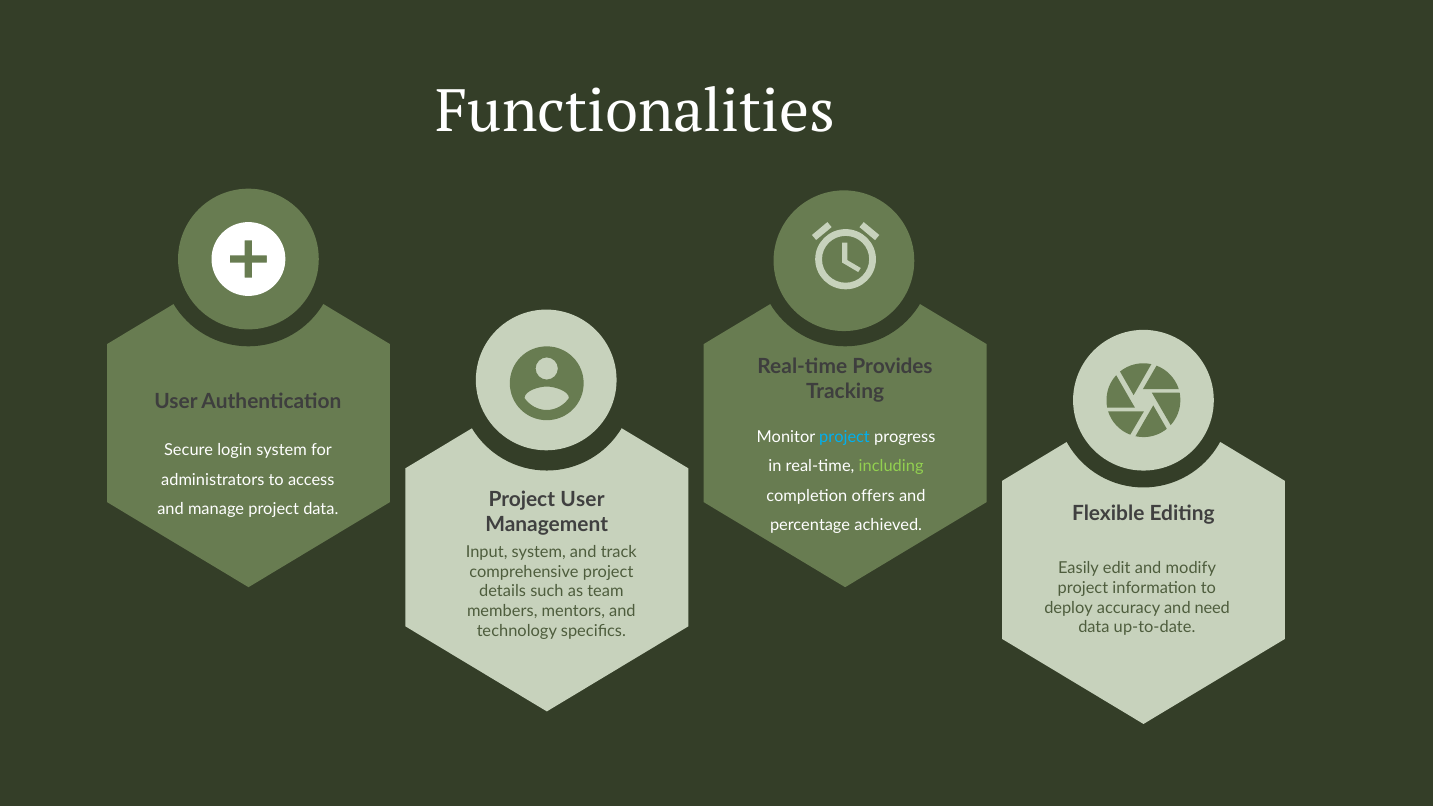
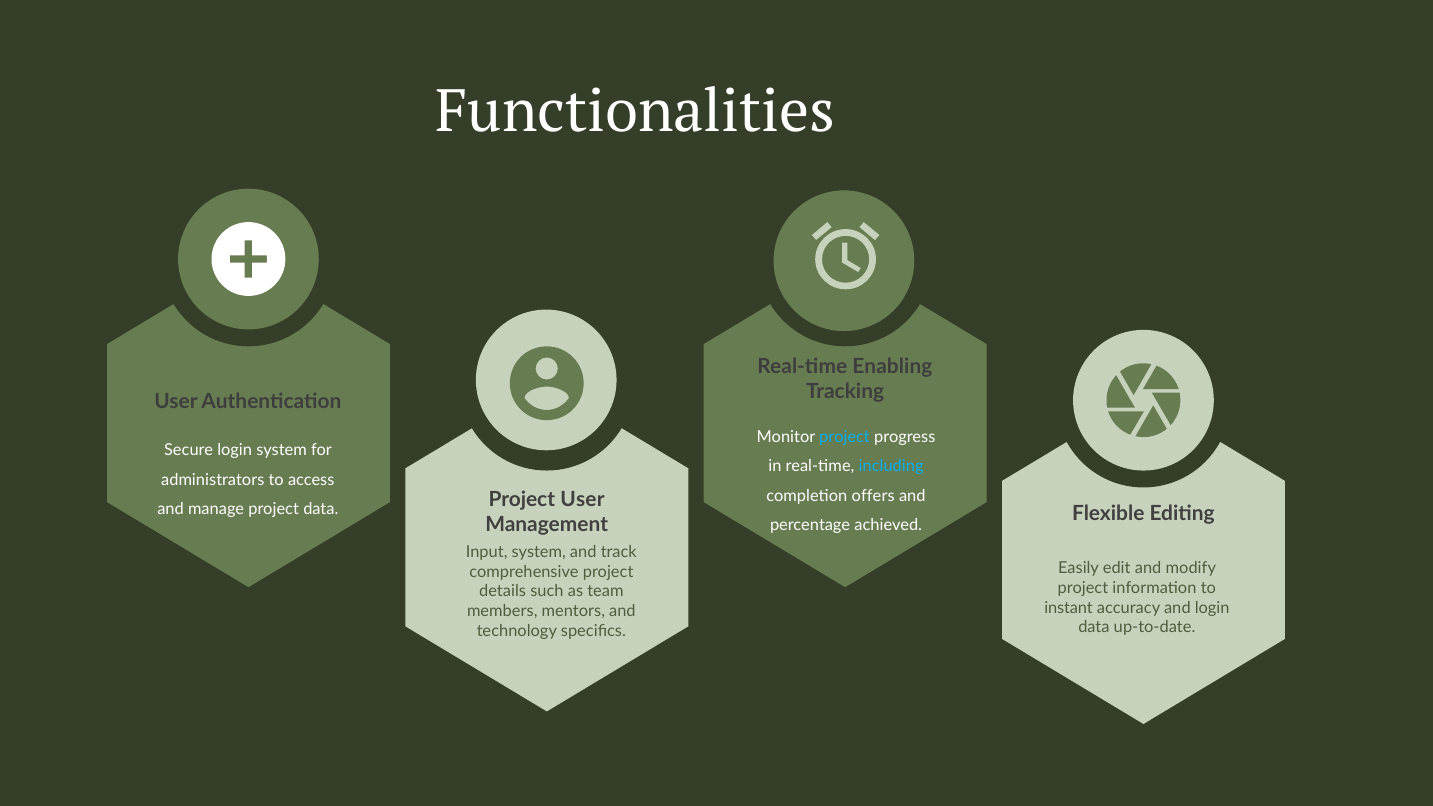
Provides: Provides -> Enabling (892, 367)
including colour: light green -> light blue (891, 466)
deploy: deploy -> instant (1069, 608)
and need: need -> login (1212, 608)
